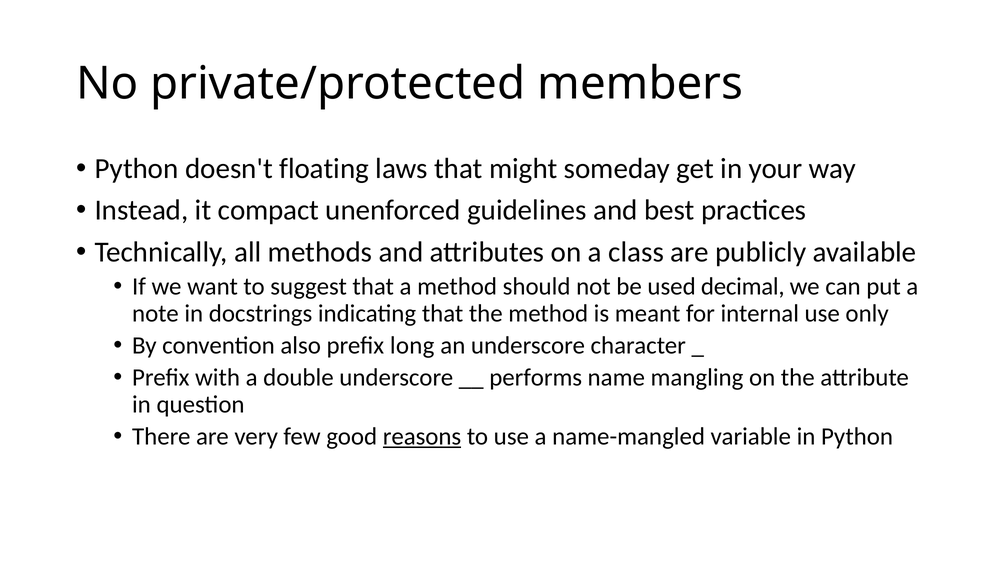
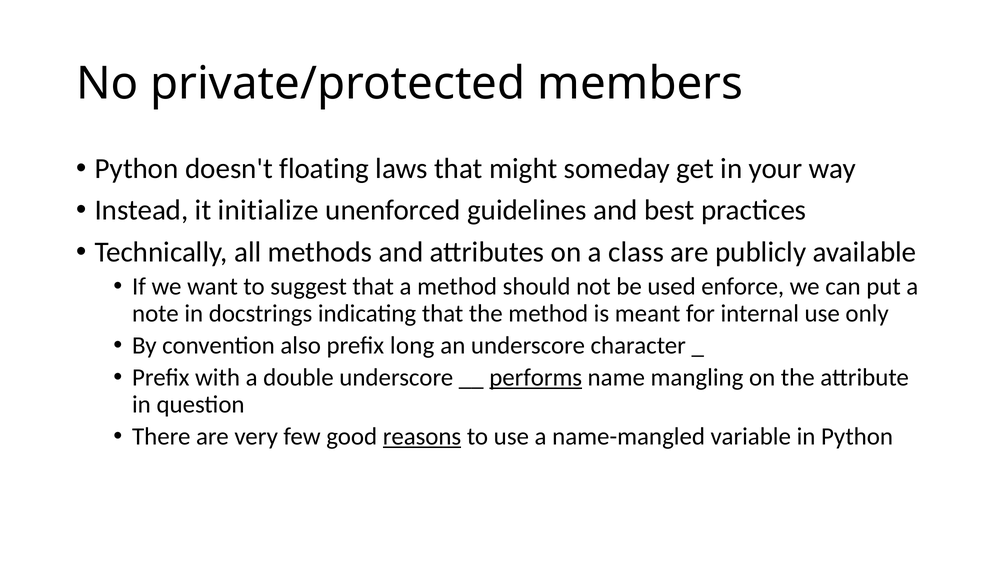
compact: compact -> initialize (268, 210)
decimal: decimal -> enforce (743, 286)
performs underline: none -> present (536, 377)
